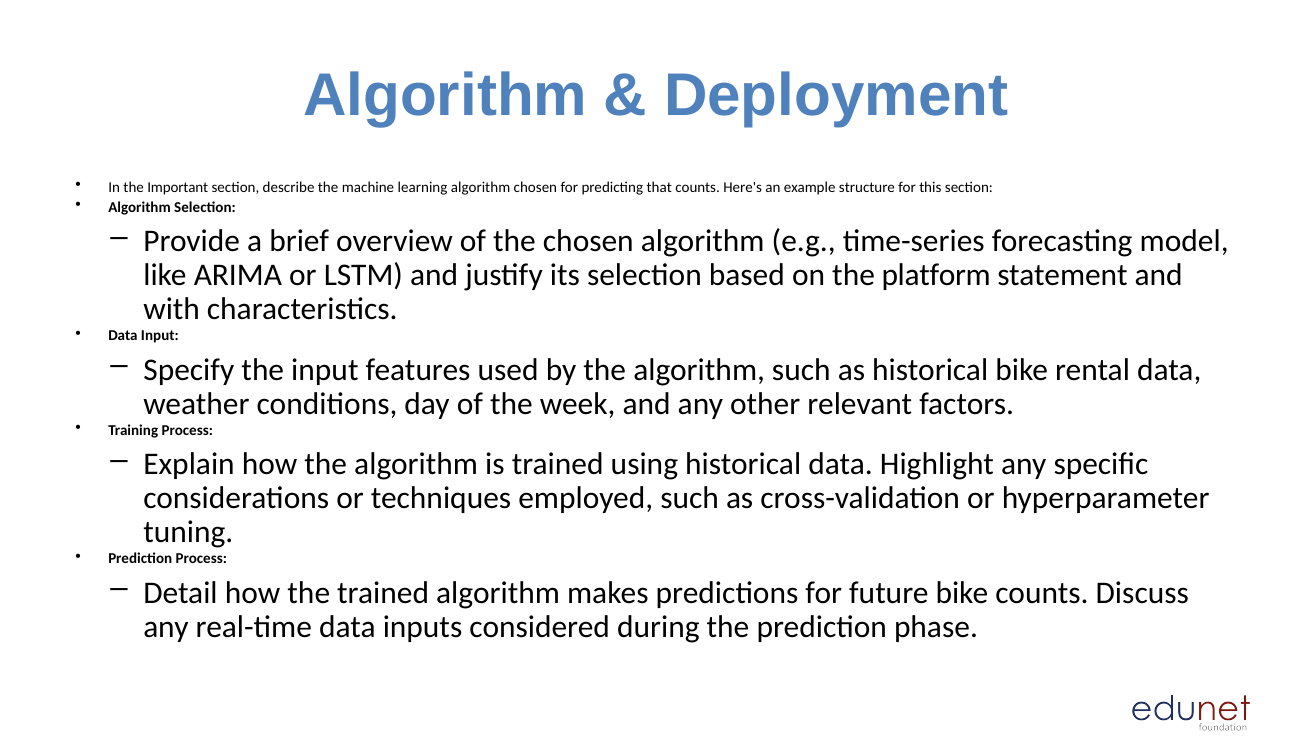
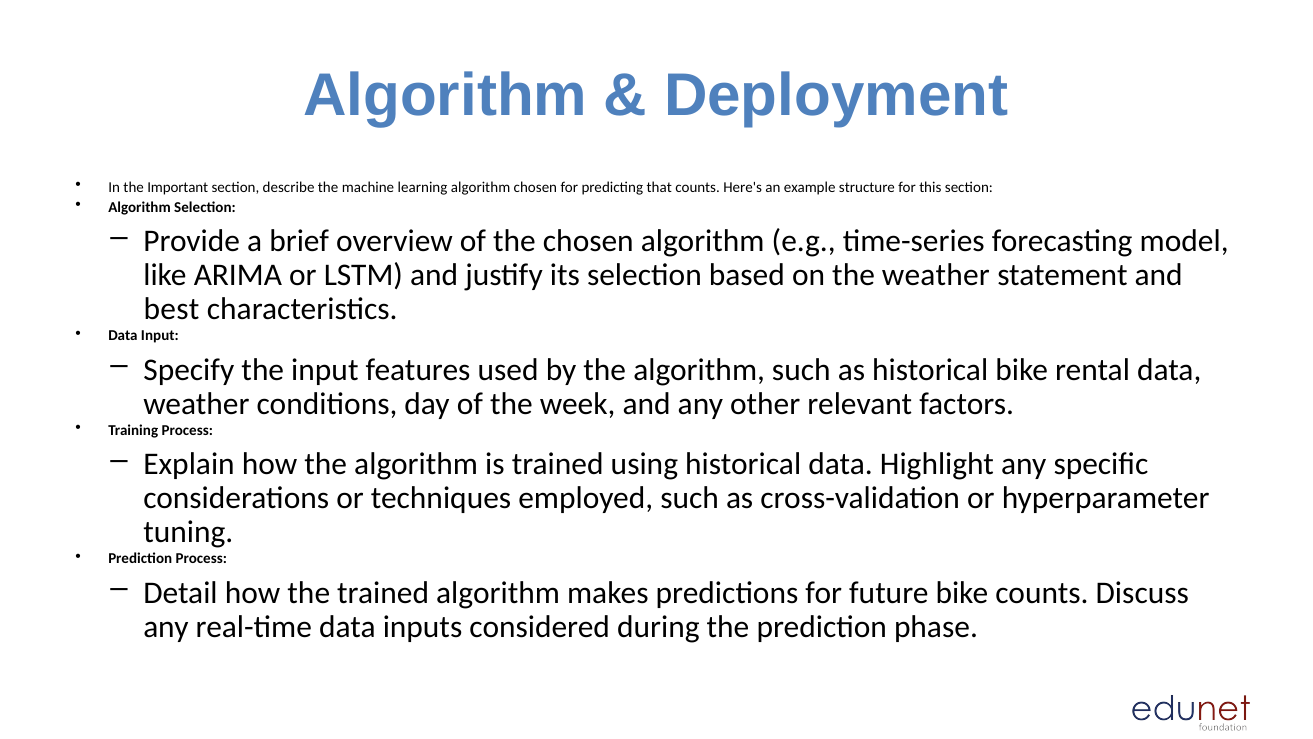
the platform: platform -> weather (936, 275)
with: with -> best (171, 309)
